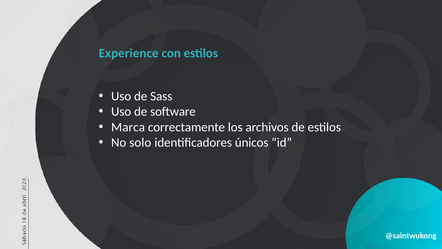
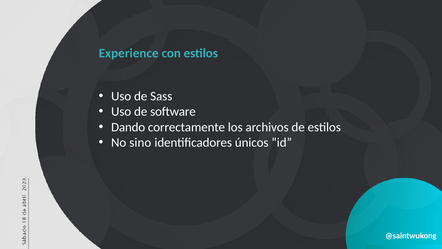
Marca: Marca -> Dando (128, 127)
solo: solo -> sino (140, 142)
